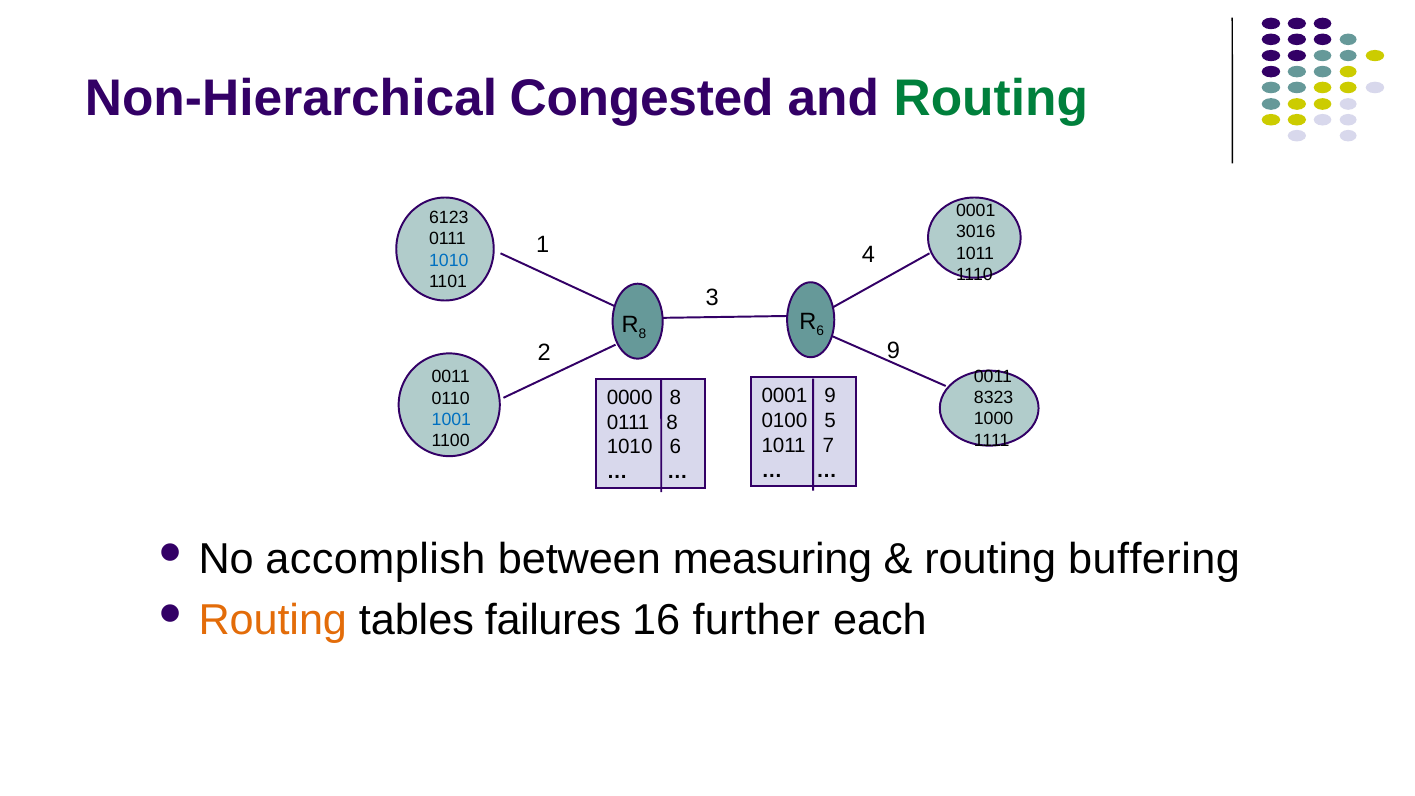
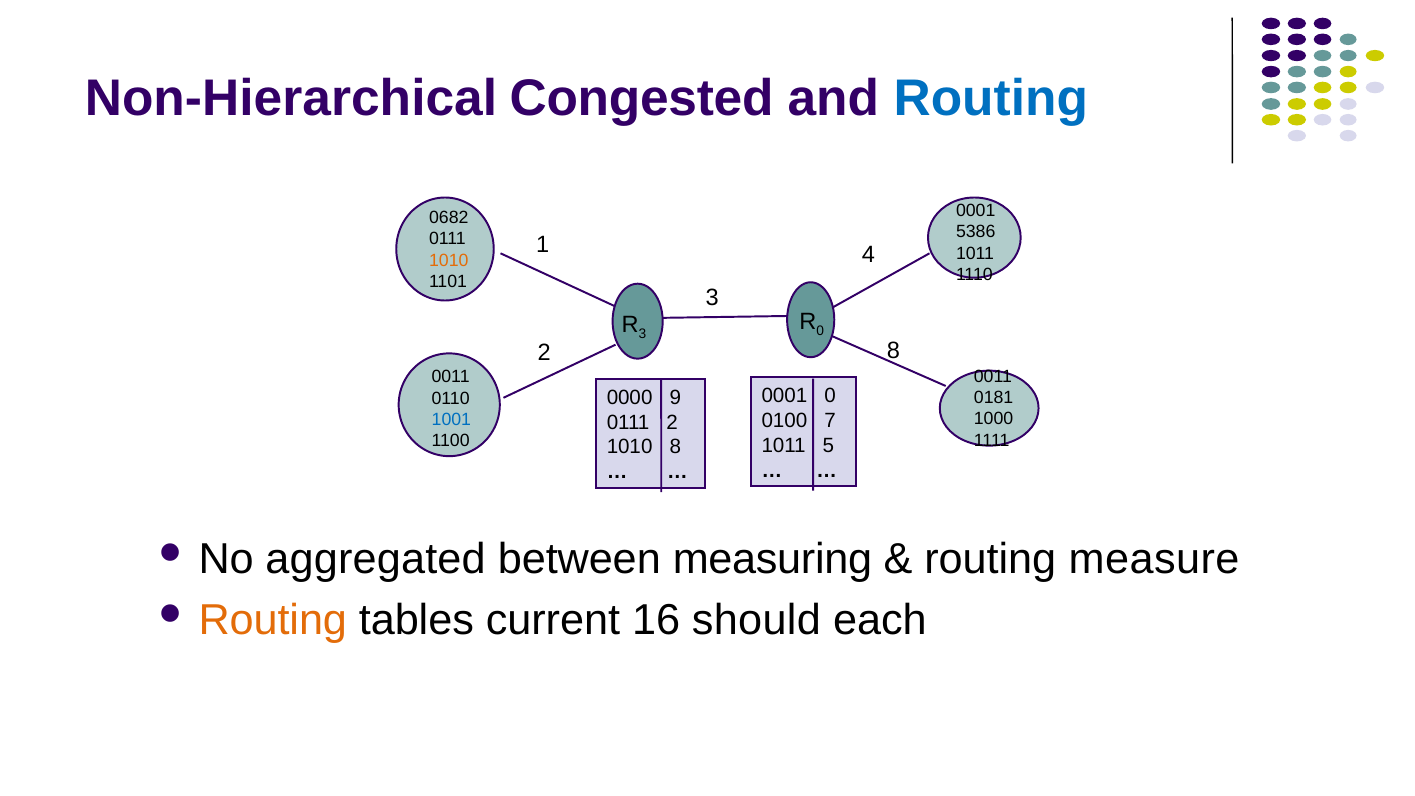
Routing colour: green -> blue (991, 98)
6123: 6123 -> 0682 (449, 218)
3016: 3016 -> 5386 (976, 232)
1010 colour: blue -> orange (449, 260)
6: 6 -> 0 (820, 331)
8: 8 -> 3 (642, 334)
2 9: 9 -> 8 (893, 351)
0001 9: 9 -> 0 (830, 396)
0000 8: 8 -> 9 (675, 398)
8323: 8323 -> 0181 (994, 398)
5: 5 -> 7 (830, 421)
0111 8: 8 -> 2 (672, 422)
7: 7 -> 5 (828, 446)
1010 6: 6 -> 8 (675, 447)
accomplish: accomplish -> aggregated (376, 559)
buffering: buffering -> measure (1154, 559)
failures: failures -> current (553, 620)
further: further -> should (756, 620)
